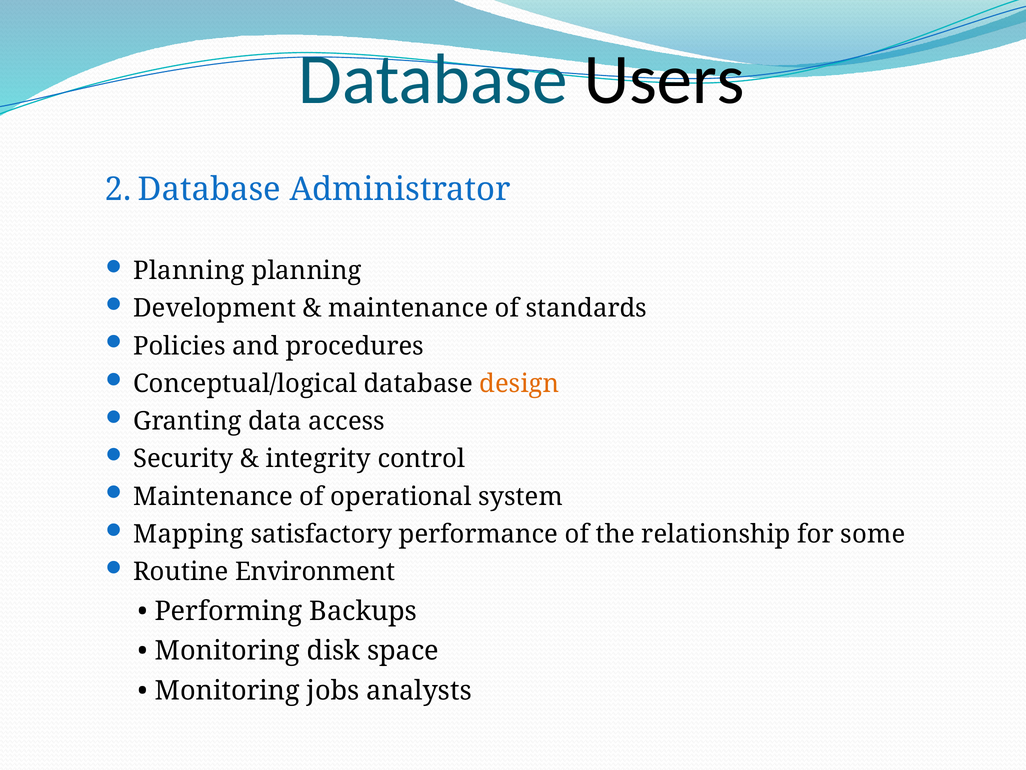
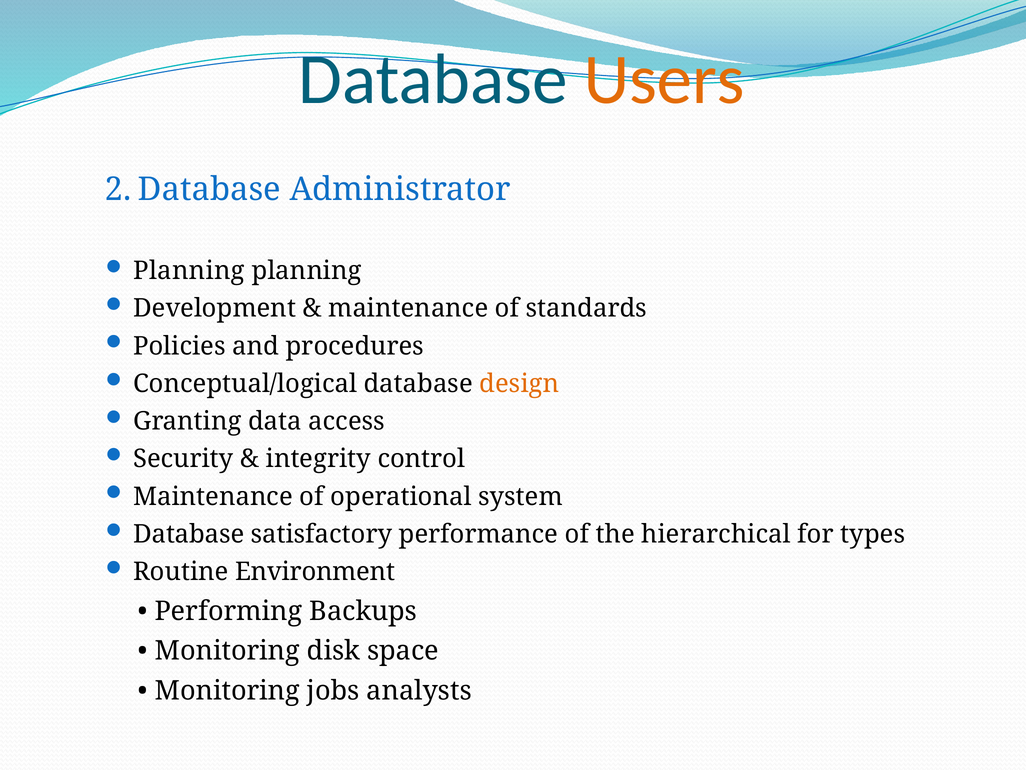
Users colour: black -> orange (664, 80)
Mapping: Mapping -> Database (189, 534)
relationship: relationship -> hierarchical (716, 534)
some: some -> types (873, 534)
